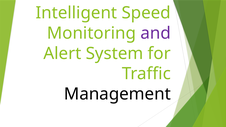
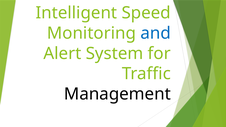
and colour: purple -> blue (156, 33)
